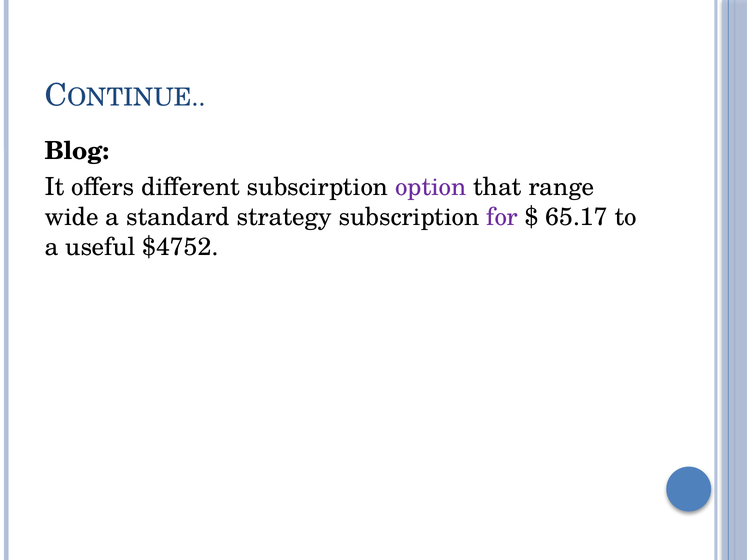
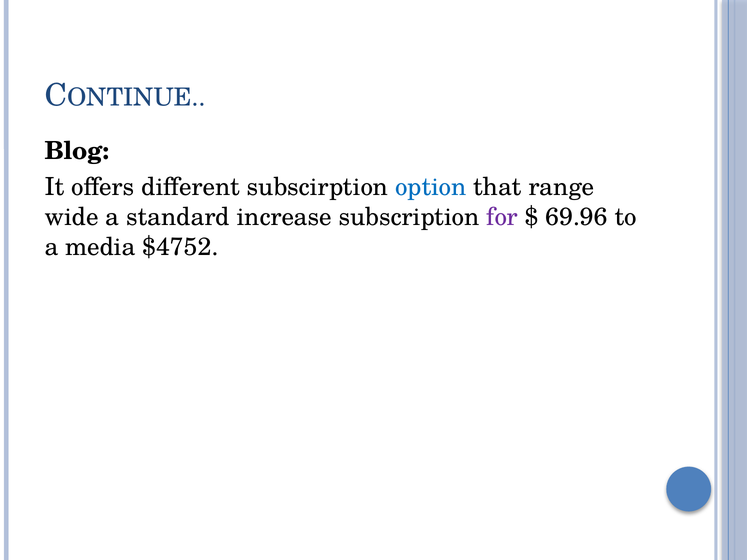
option colour: purple -> blue (431, 187)
strategy: strategy -> increase (284, 217)
65.17: 65.17 -> 69.96 (576, 217)
useful: useful -> media (100, 247)
